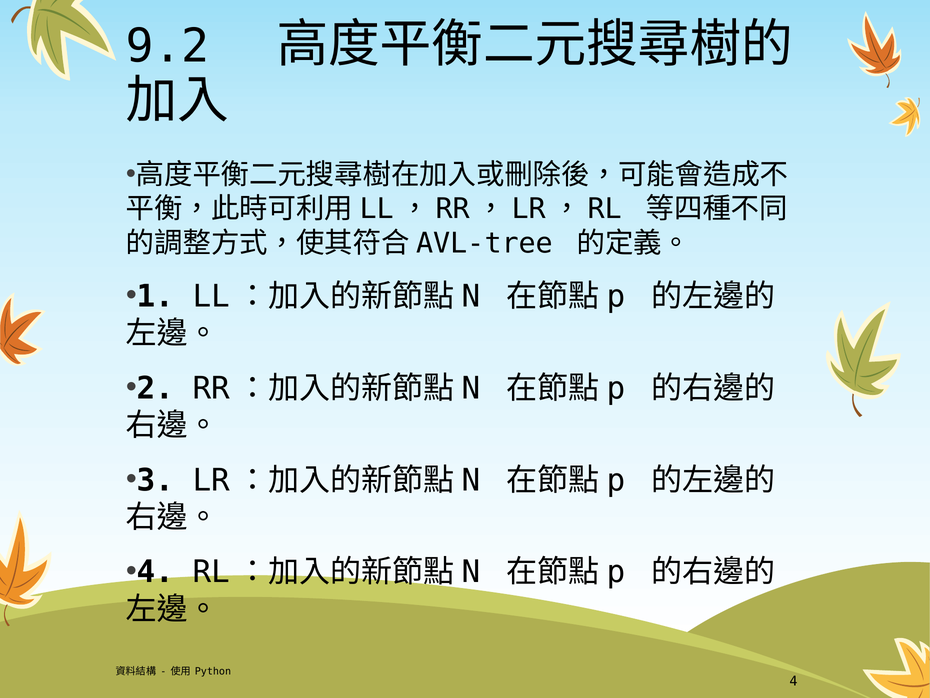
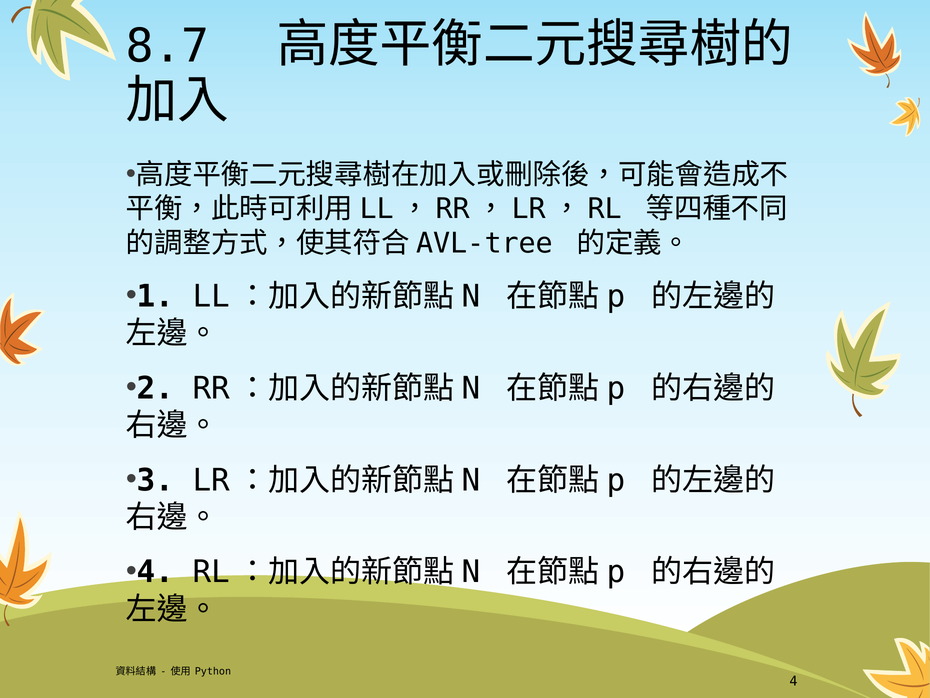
9.2: 9.2 -> 8.7 (168, 46)
